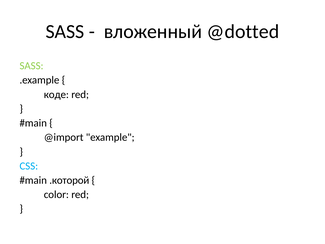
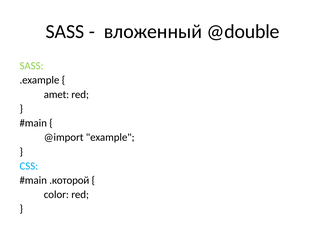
@dotted: @dotted -> @double (243, 31)
коде: коде -> amet (56, 94)
